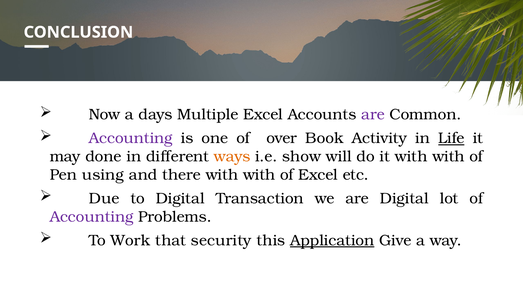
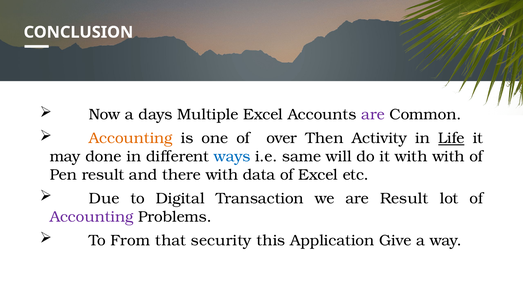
Accounting colour: purple -> orange (131, 138)
Book: Book -> Then (324, 138)
ways colour: orange -> blue (232, 157)
show: show -> same (302, 157)
Pen using: using -> result (103, 175)
with: with -> data (259, 175)
are Digital: Digital -> Result (404, 199)
Work: Work -> From (130, 241)
Application underline: present -> none (332, 241)
